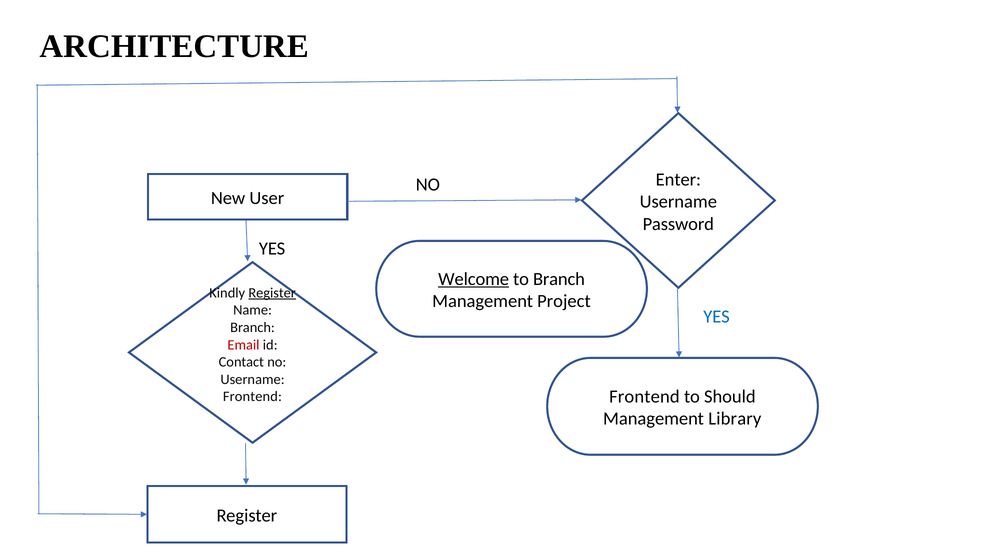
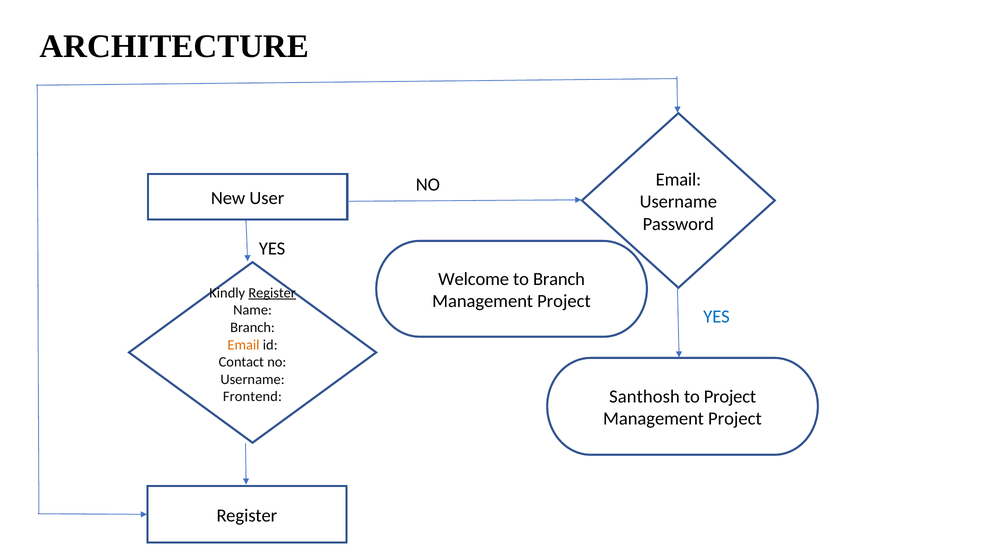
Enter: Enter -> Email (678, 180)
Welcome underline: present -> none (474, 279)
Email colour: red -> orange (243, 345)
Frontend: Frontend -> Santhosh (644, 397)
to Should: Should -> Project (730, 397)
Library: Library -> Project (735, 419)
